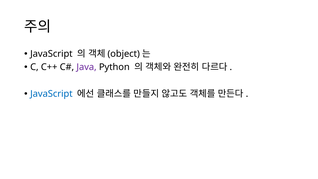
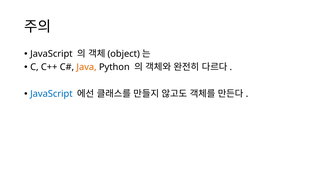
Java colour: purple -> orange (87, 67)
